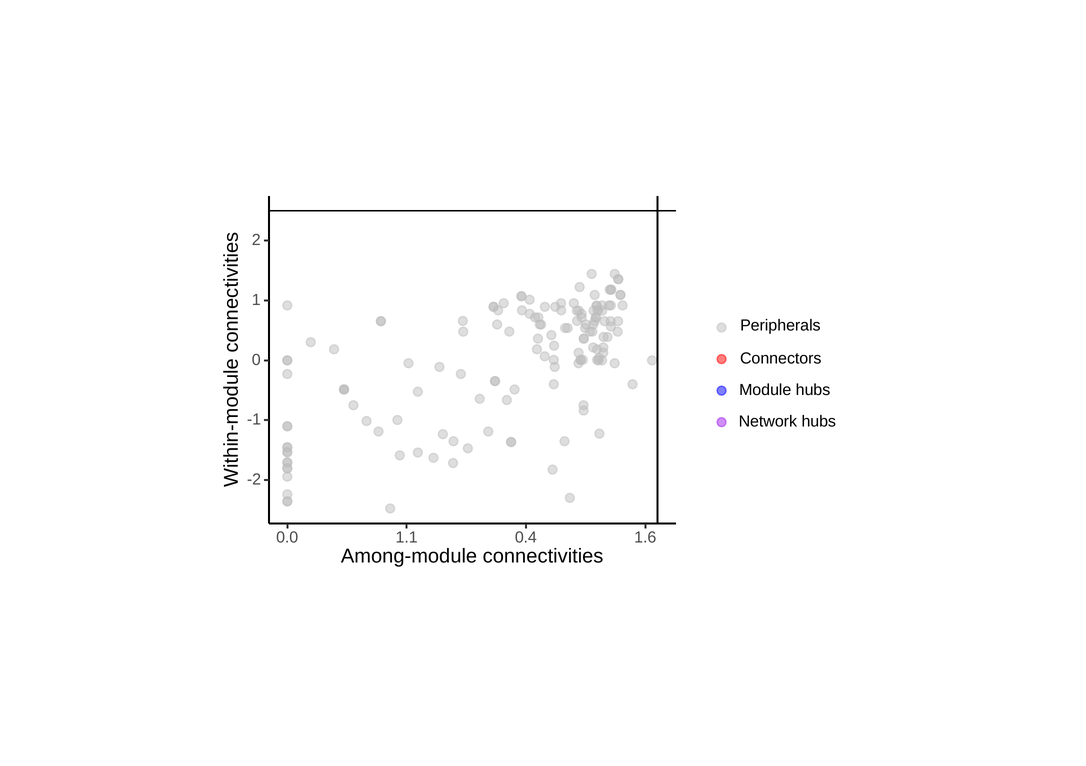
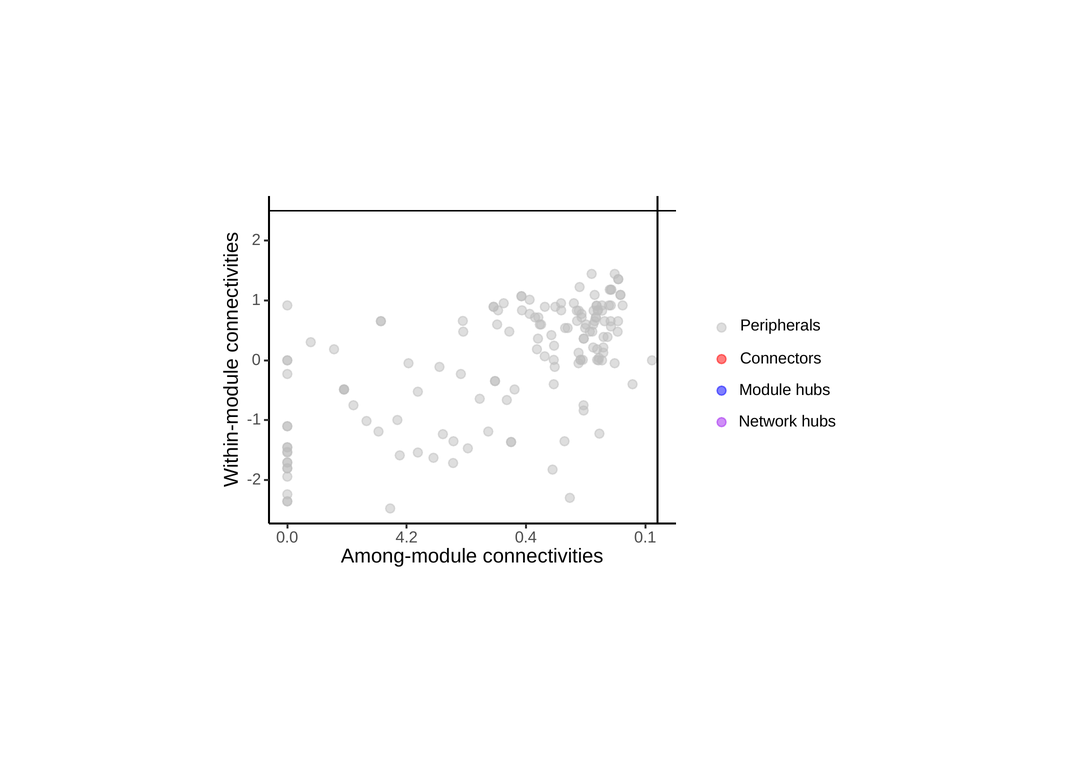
1.1: 1.1 -> 4.2 (407, 537)
1.6: 1.6 -> 0.1 (645, 537)
